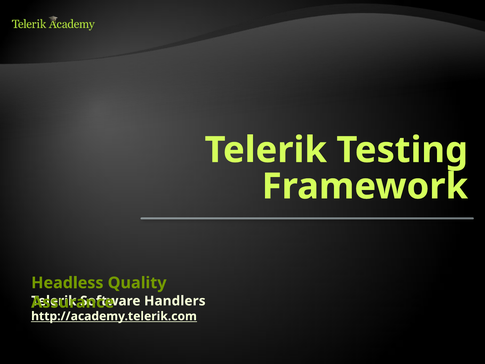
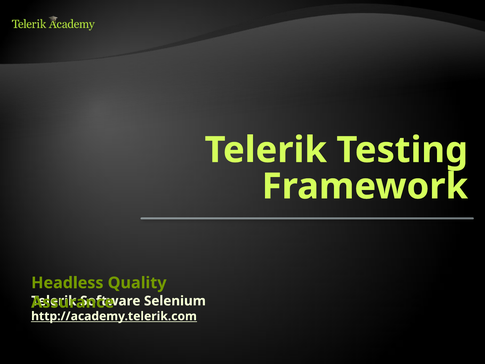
Handlers: Handlers -> Selenium (175, 301)
